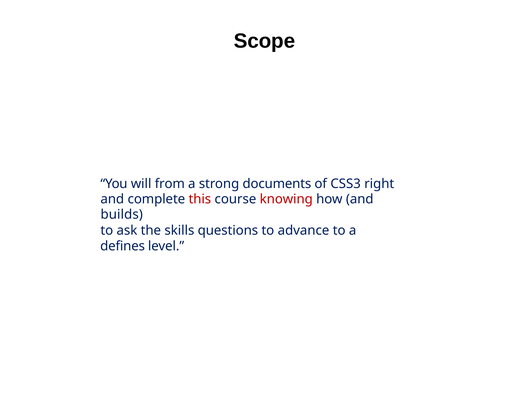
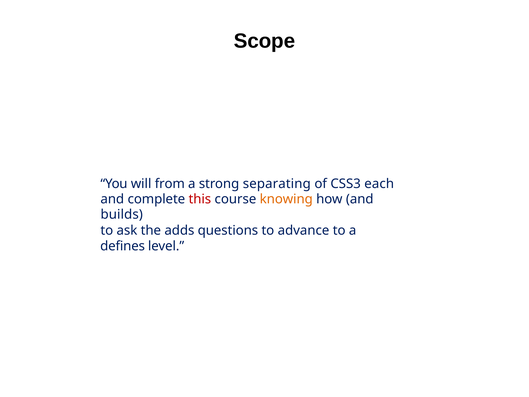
documents: documents -> separating (277, 184)
right: right -> each (379, 184)
knowing colour: red -> orange (286, 199)
skills: skills -> adds (179, 230)
